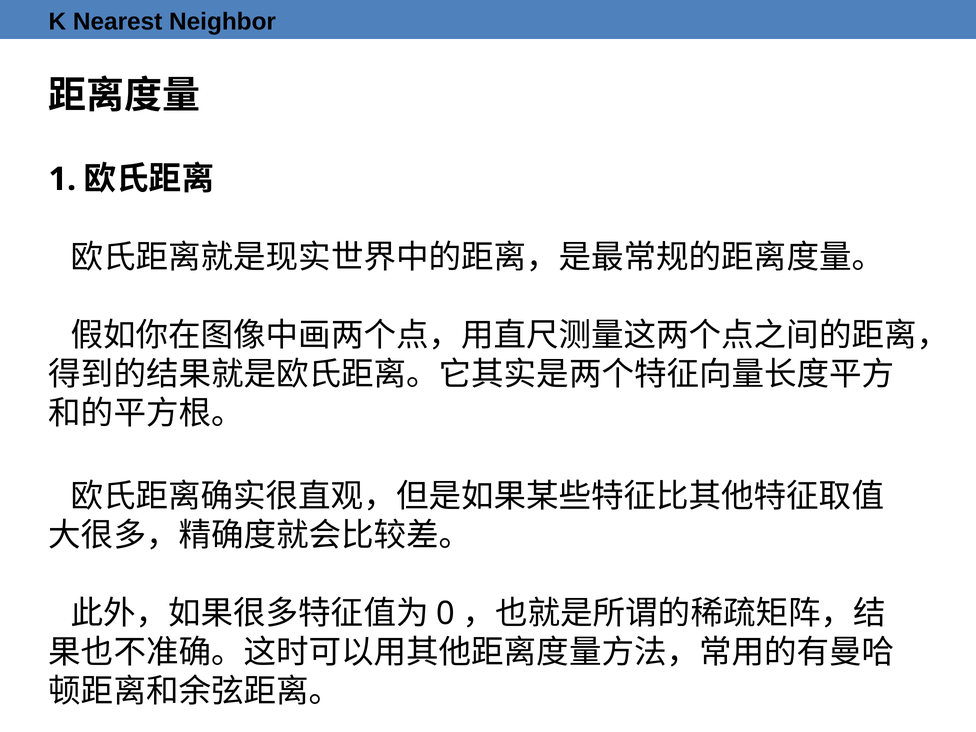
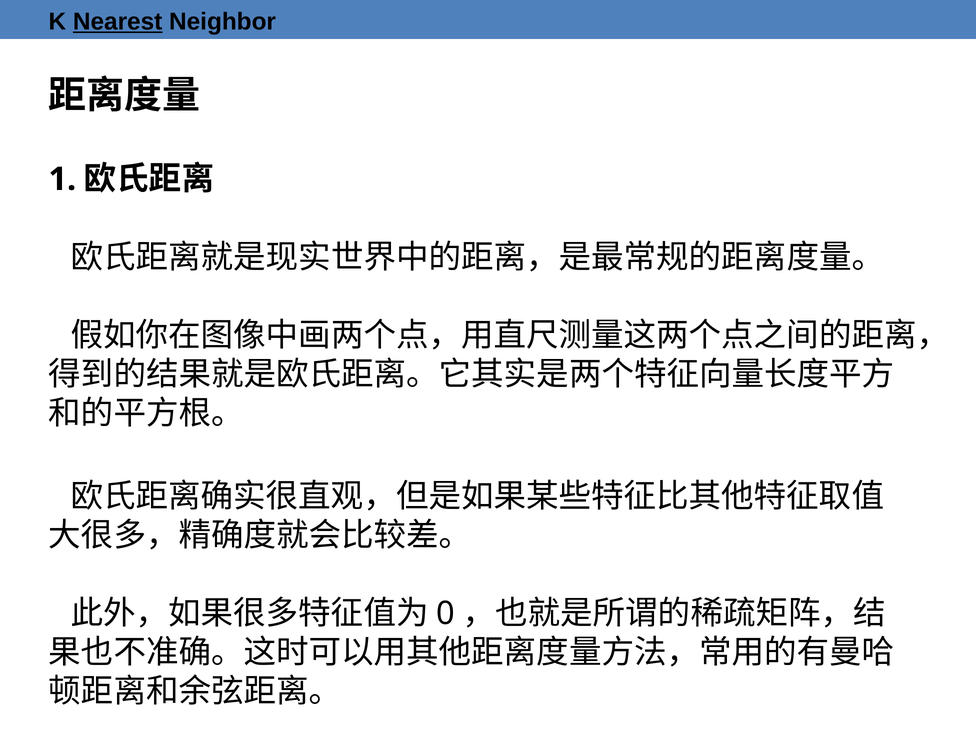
Nearest underline: none -> present (118, 22)
